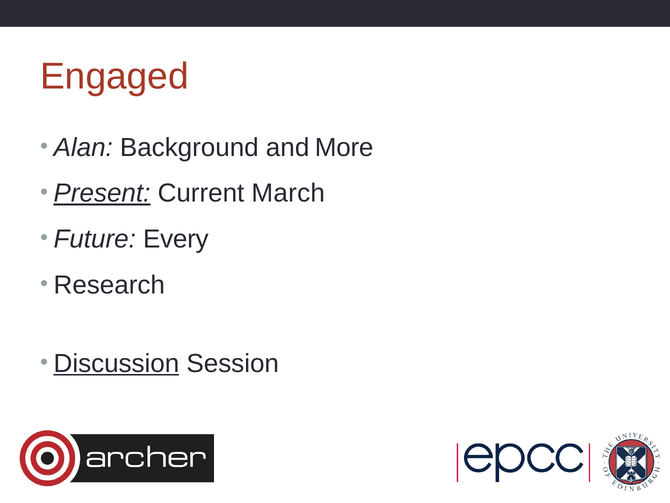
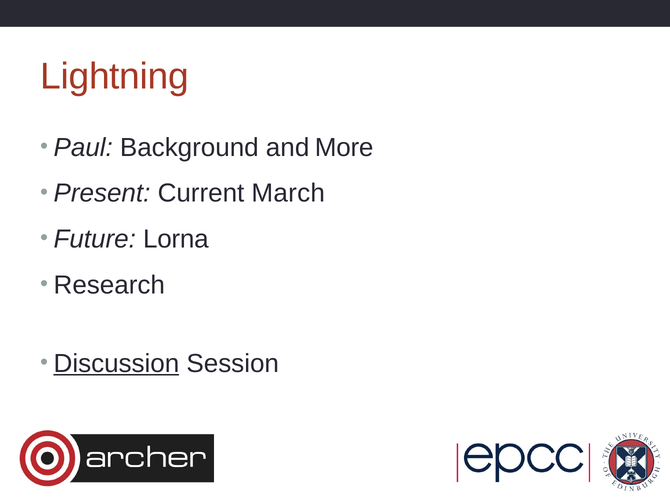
Engaged: Engaged -> Lightning (115, 76)
Alan: Alan -> Paul (83, 147)
Present underline: present -> none (102, 193)
Every: Every -> Lorna (176, 239)
